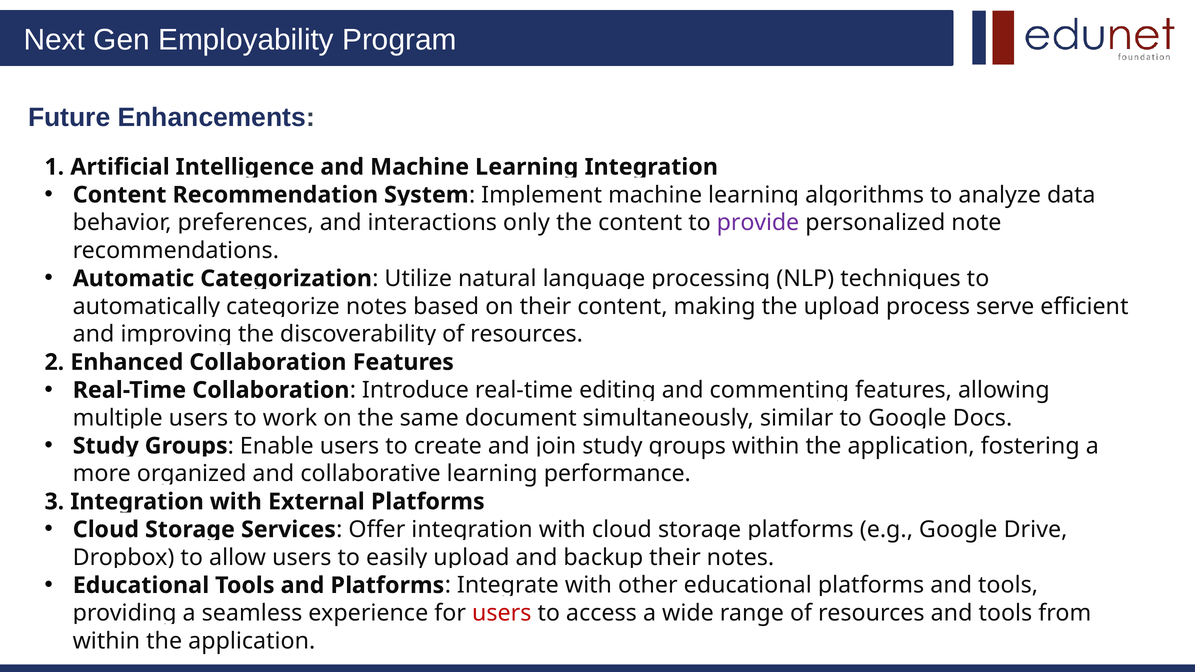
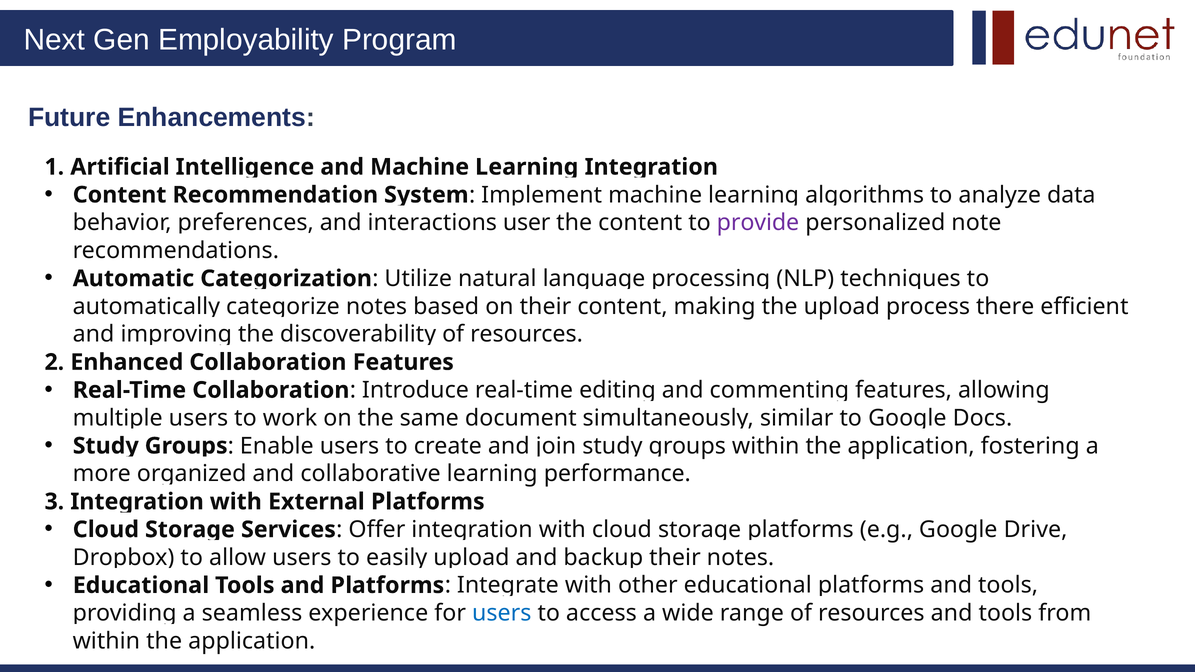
only: only -> user (527, 223)
serve: serve -> there (1005, 307)
users colour: red -> blue (502, 613)
